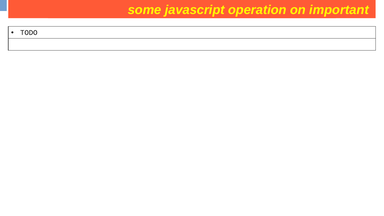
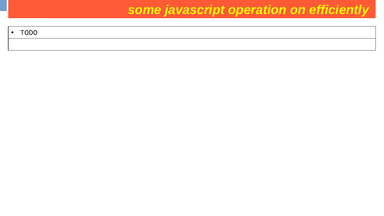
important: important -> efficiently (339, 10)
